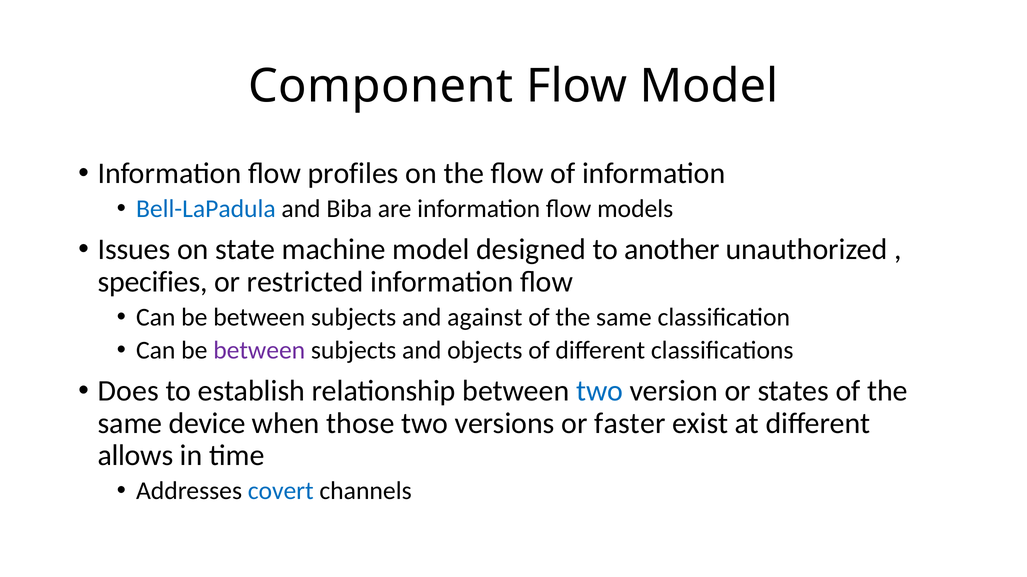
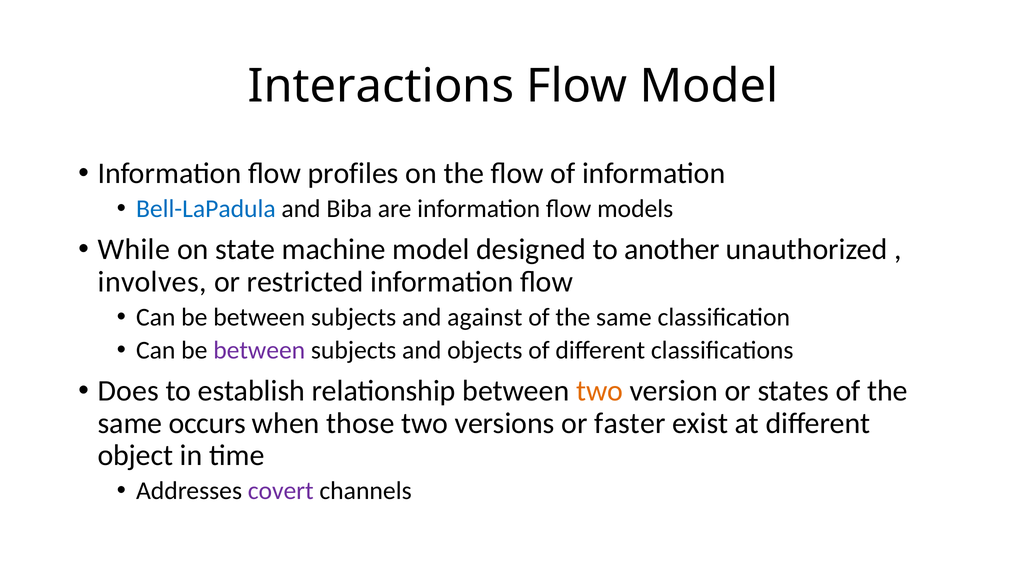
Component: Component -> Interactions (381, 86)
Issues: Issues -> While (134, 250)
specifies: specifies -> involves (152, 282)
two colour: blue -> orange (600, 391)
device: device -> occurs (207, 424)
allows: allows -> object (135, 456)
covert colour: blue -> purple (281, 491)
